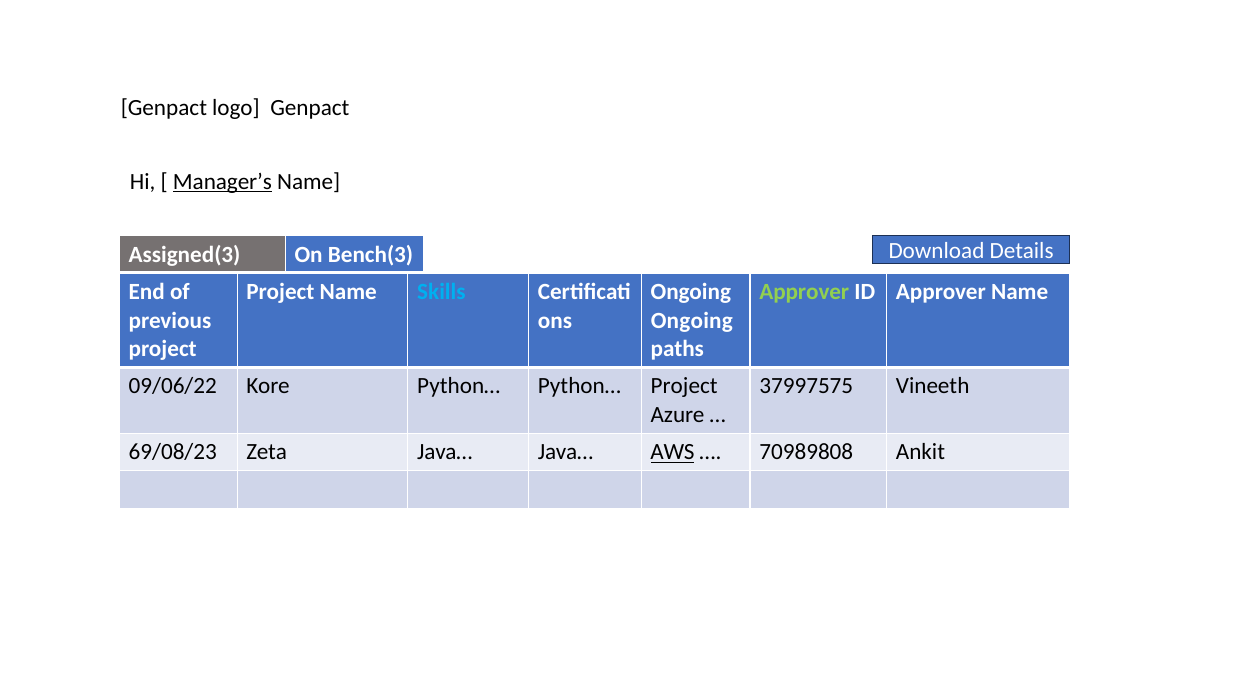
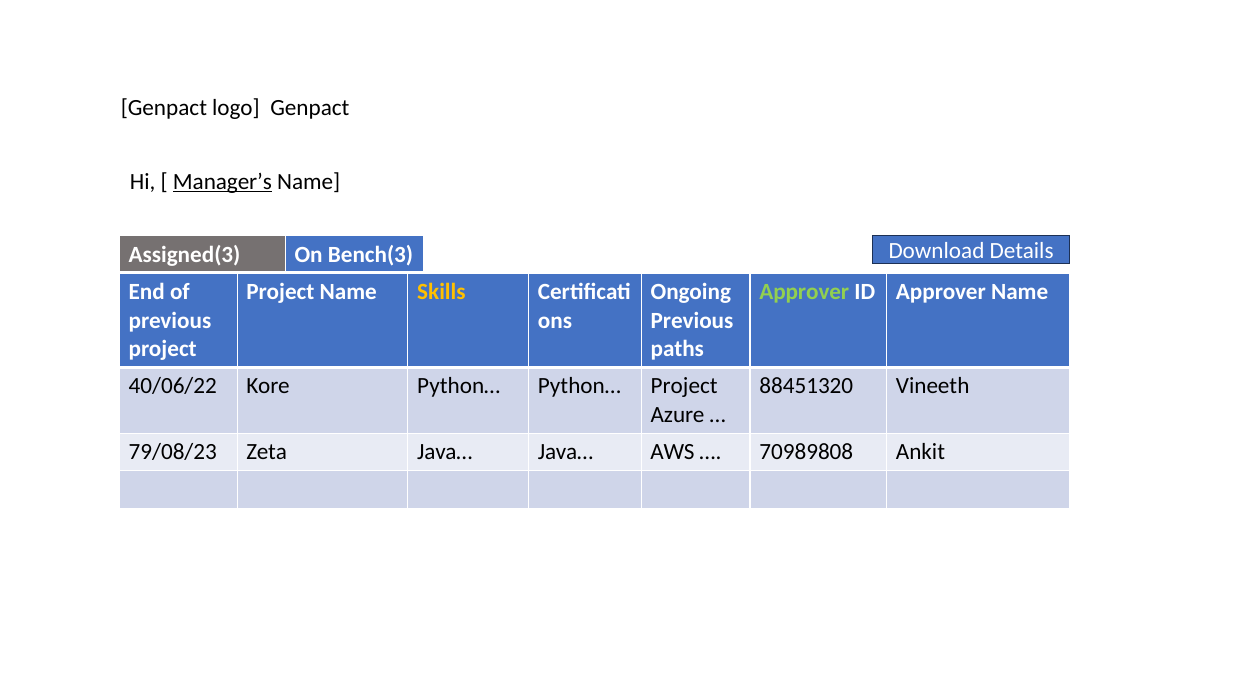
Skills colour: light blue -> yellow (441, 292)
Ongoing: Ongoing -> Previous (692, 320)
09/06/22: 09/06/22 -> 40/06/22 (173, 386)
37997575: 37997575 -> 88451320 (806, 386)
69/08/23: 69/08/23 -> 79/08/23 (173, 452)
AWS underline: present -> none (673, 452)
